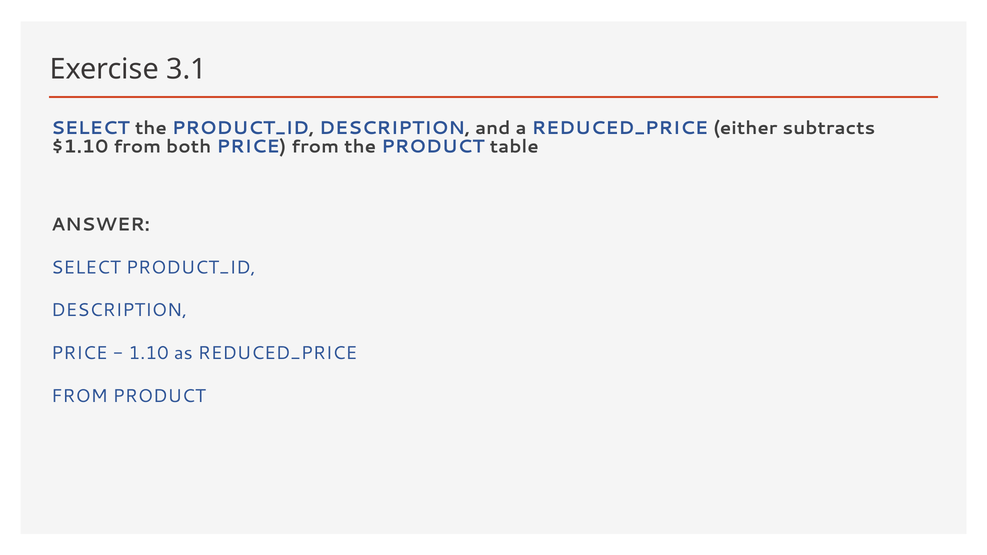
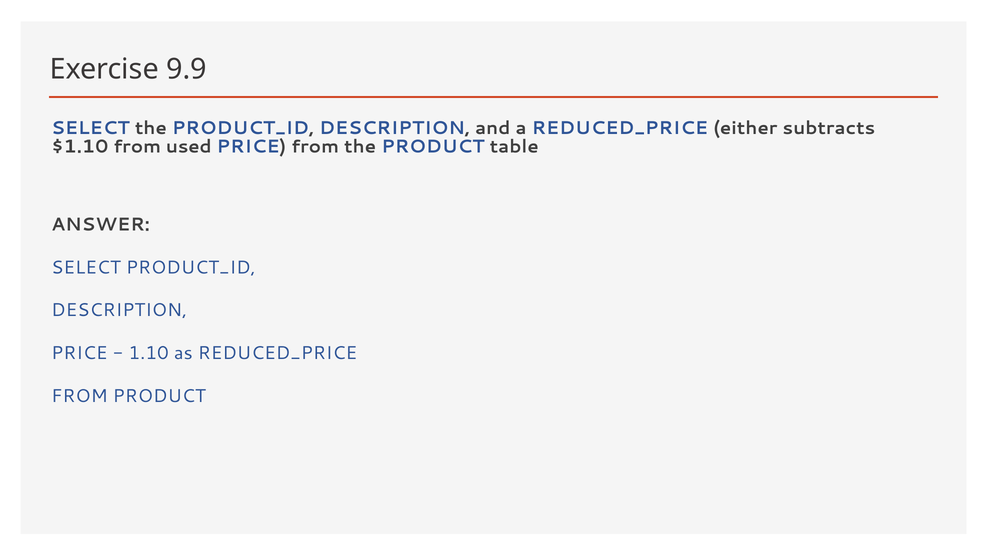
3.1: 3.1 -> 9.9 (187, 69)
both: both -> used (189, 147)
